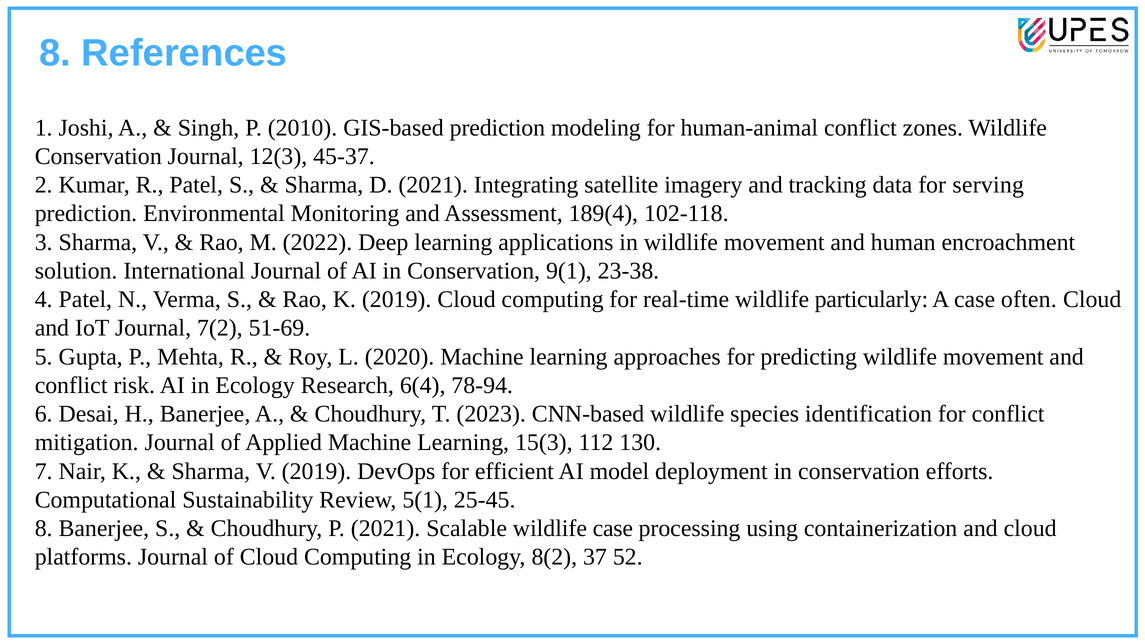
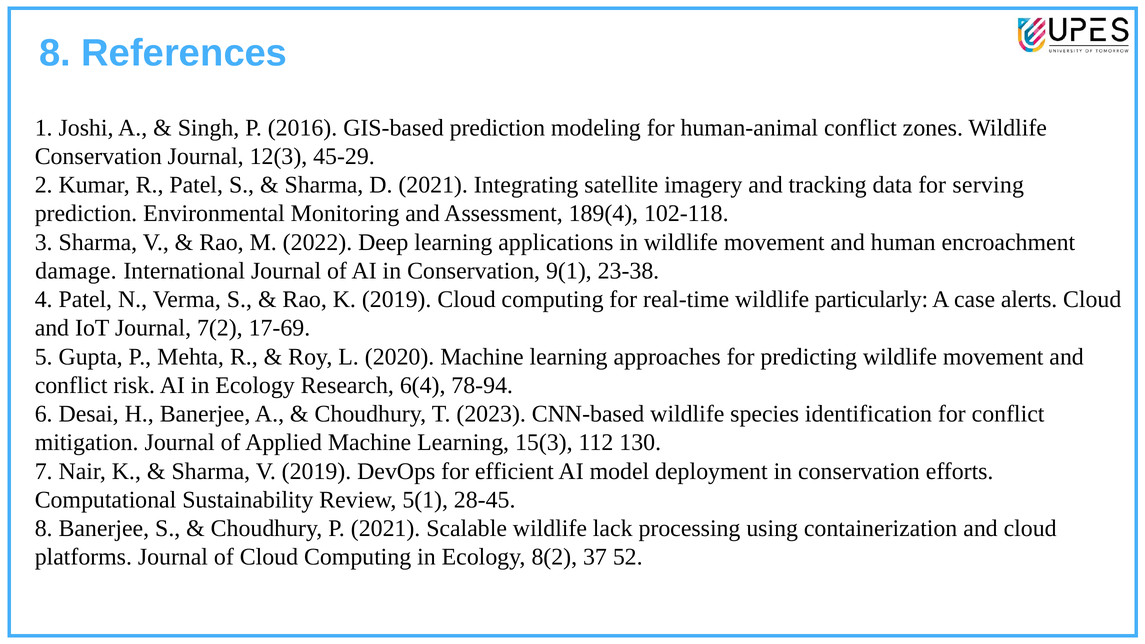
2010: 2010 -> 2016 (303, 128)
45-37: 45-37 -> 45-29 (344, 156)
solution: solution -> damage (76, 271)
often: often -> alerts (1029, 299)
51-69: 51-69 -> 17-69 (279, 328)
25-45: 25-45 -> 28-45 (485, 500)
wildlife case: case -> lack (613, 528)
